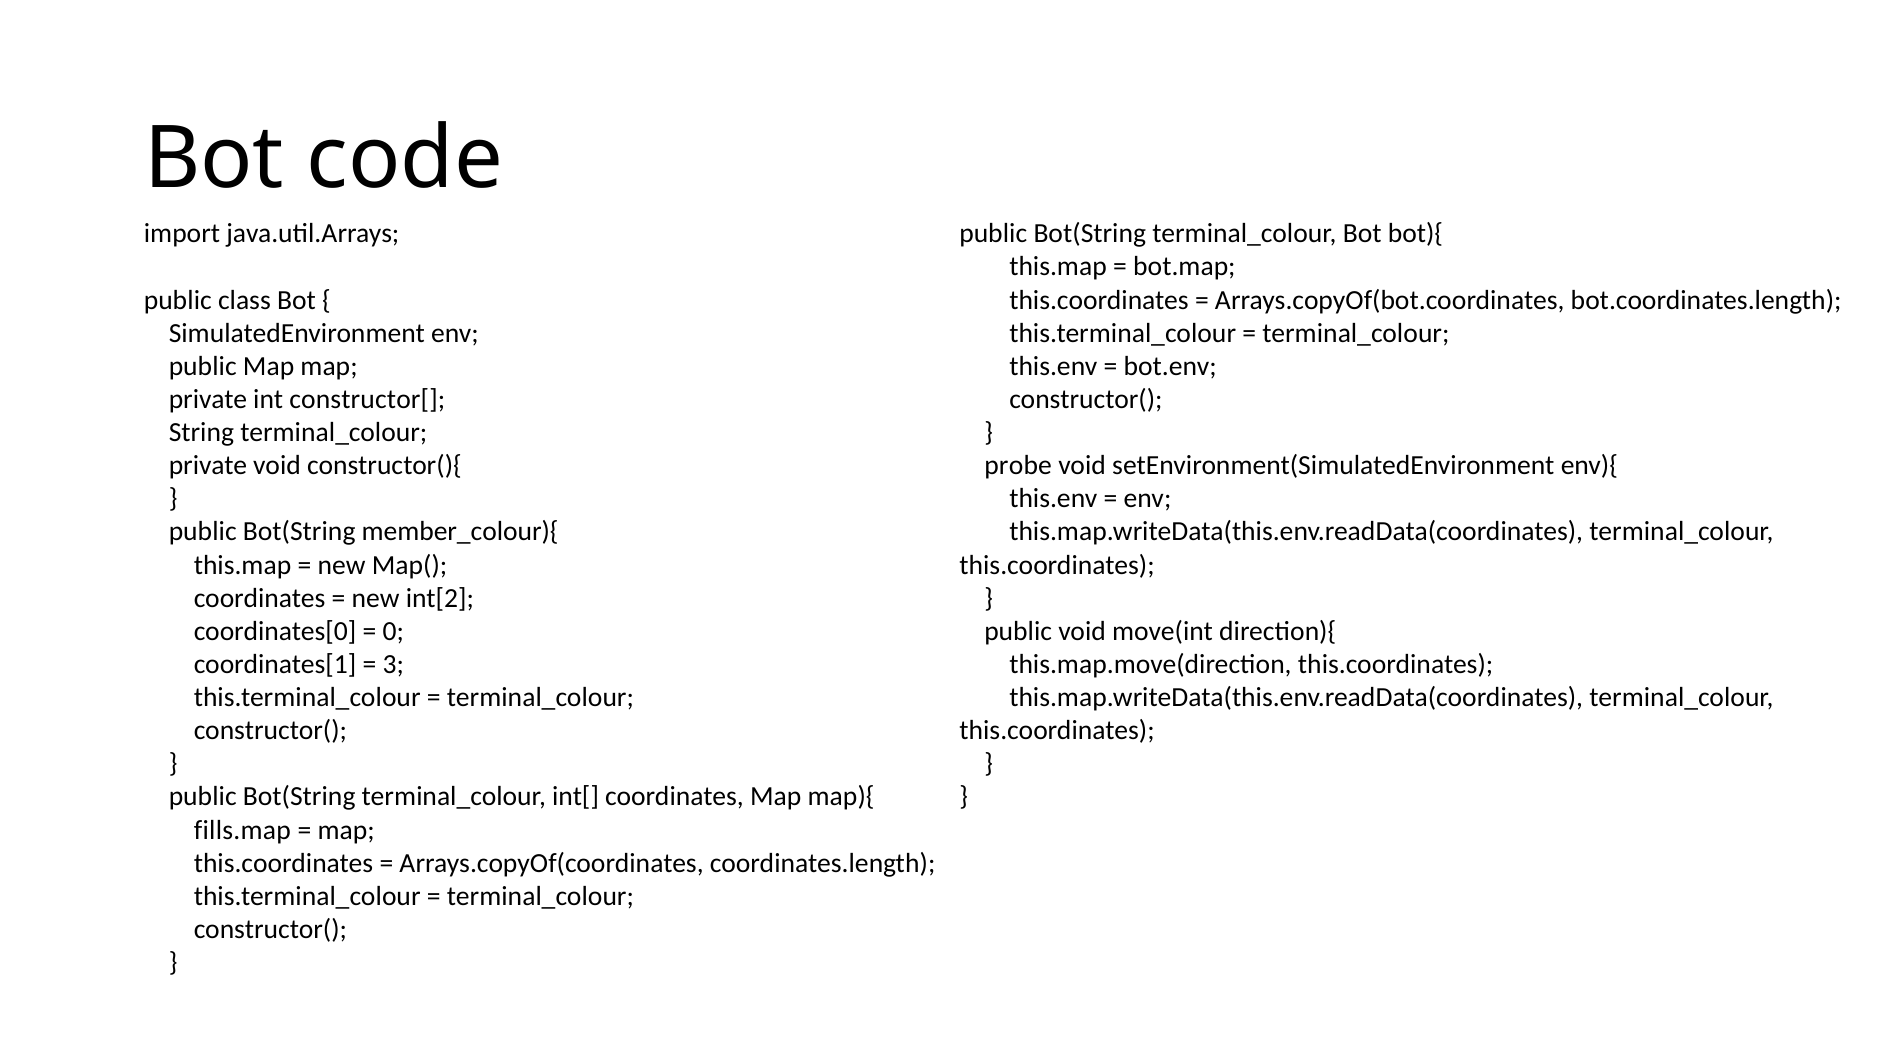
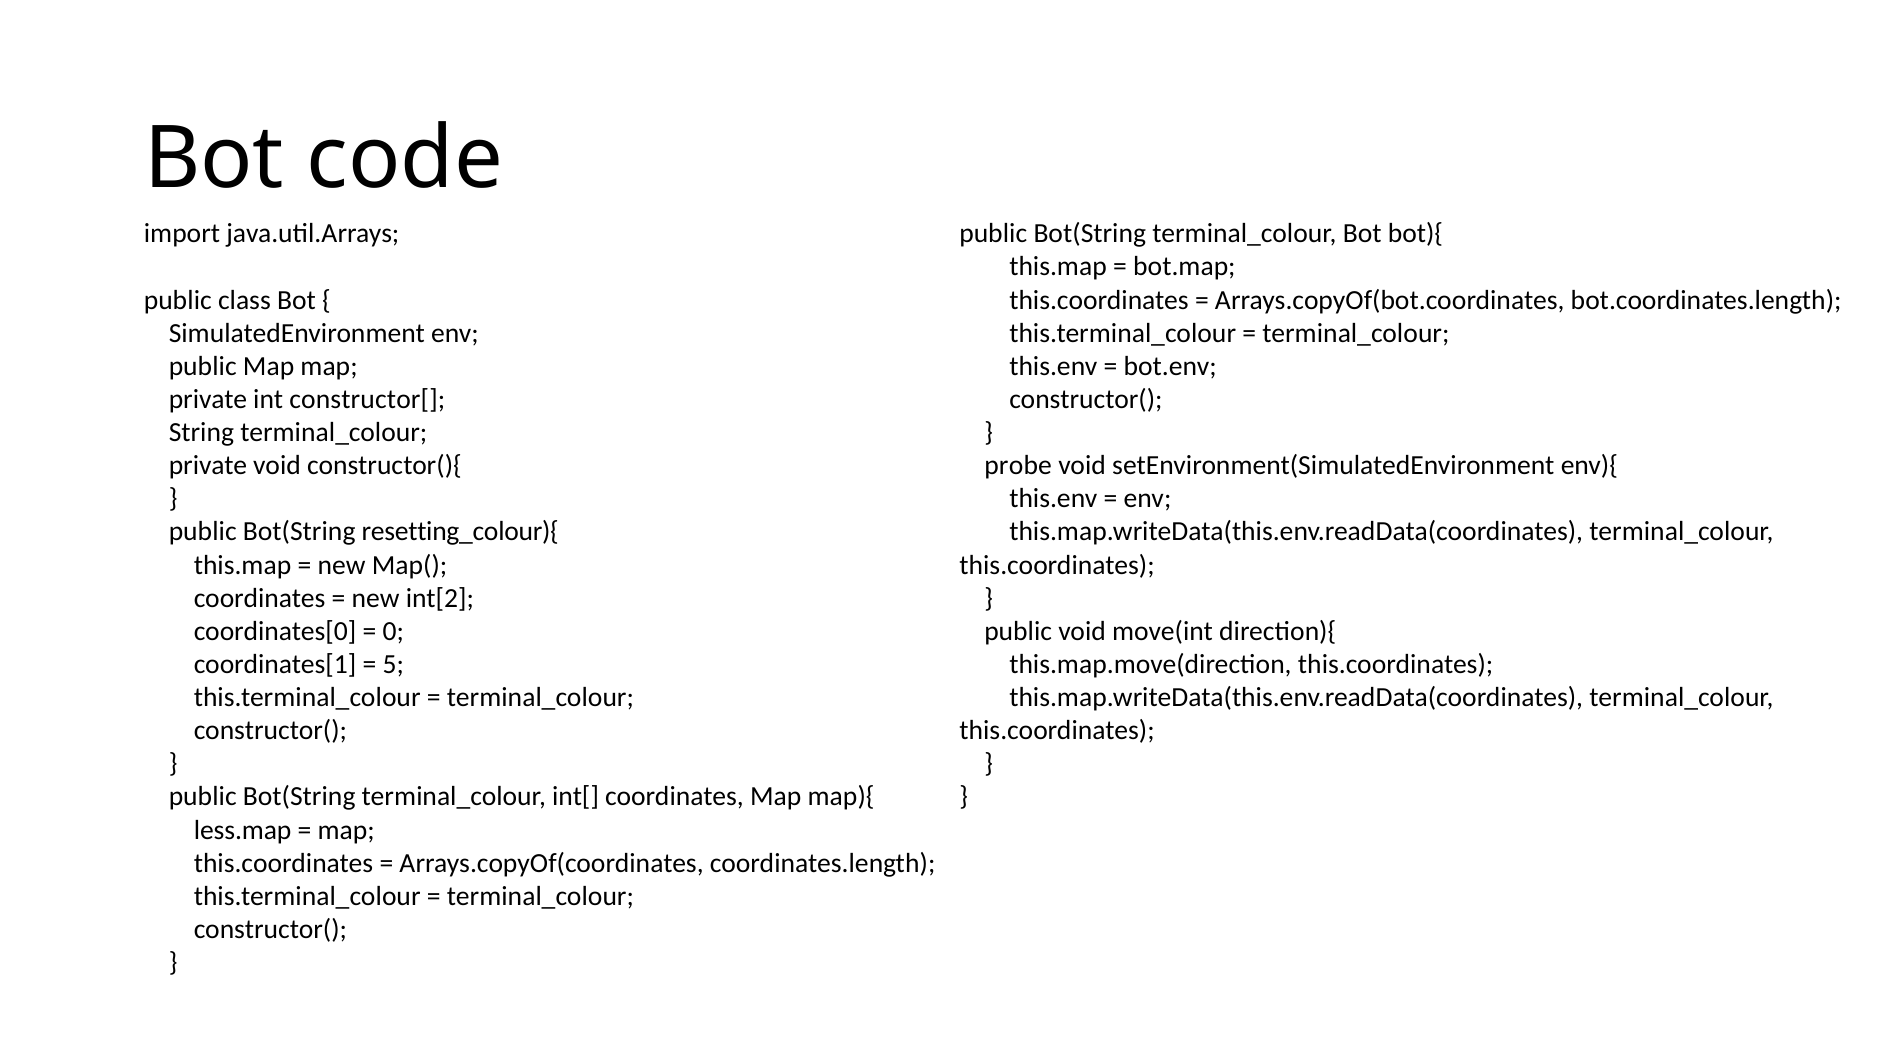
member_colour){: member_colour){ -> resetting_colour){ (460, 532)
3: 3 -> 5 (393, 664)
fills.map: fills.map -> less.map (243, 830)
